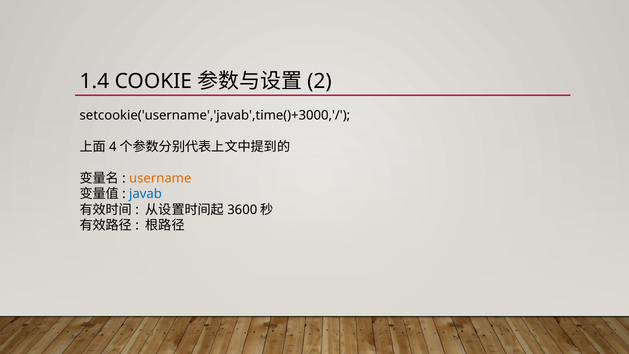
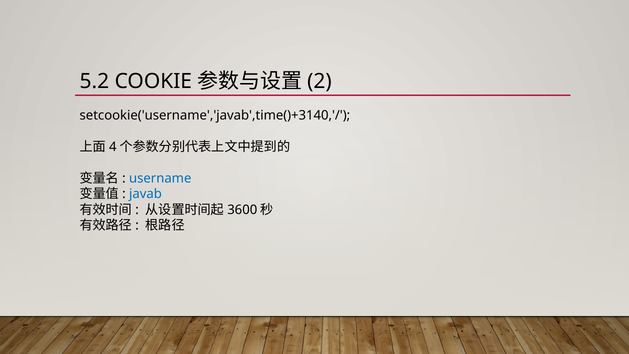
1.4: 1.4 -> 5.2 (94, 81)
setcookie('username','javab',time()+3000,'/: setcookie('username','javab',time()+3000,'/ -> setcookie('username','javab',time()+3140,'/ (215, 115)
username colour: orange -> blue (160, 178)
